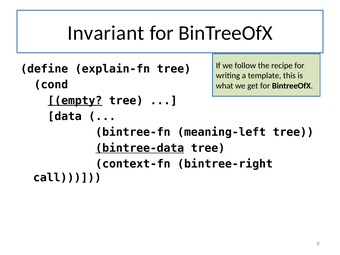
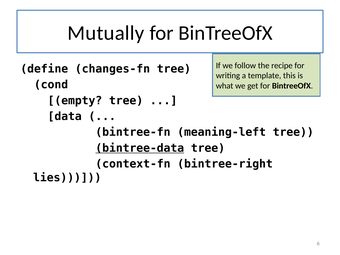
Invariant: Invariant -> Mutually (106, 33)
explain-fn: explain-fn -> changes-fn (112, 69)
empty underline: present -> none (75, 101)
call: call -> lies (67, 178)
